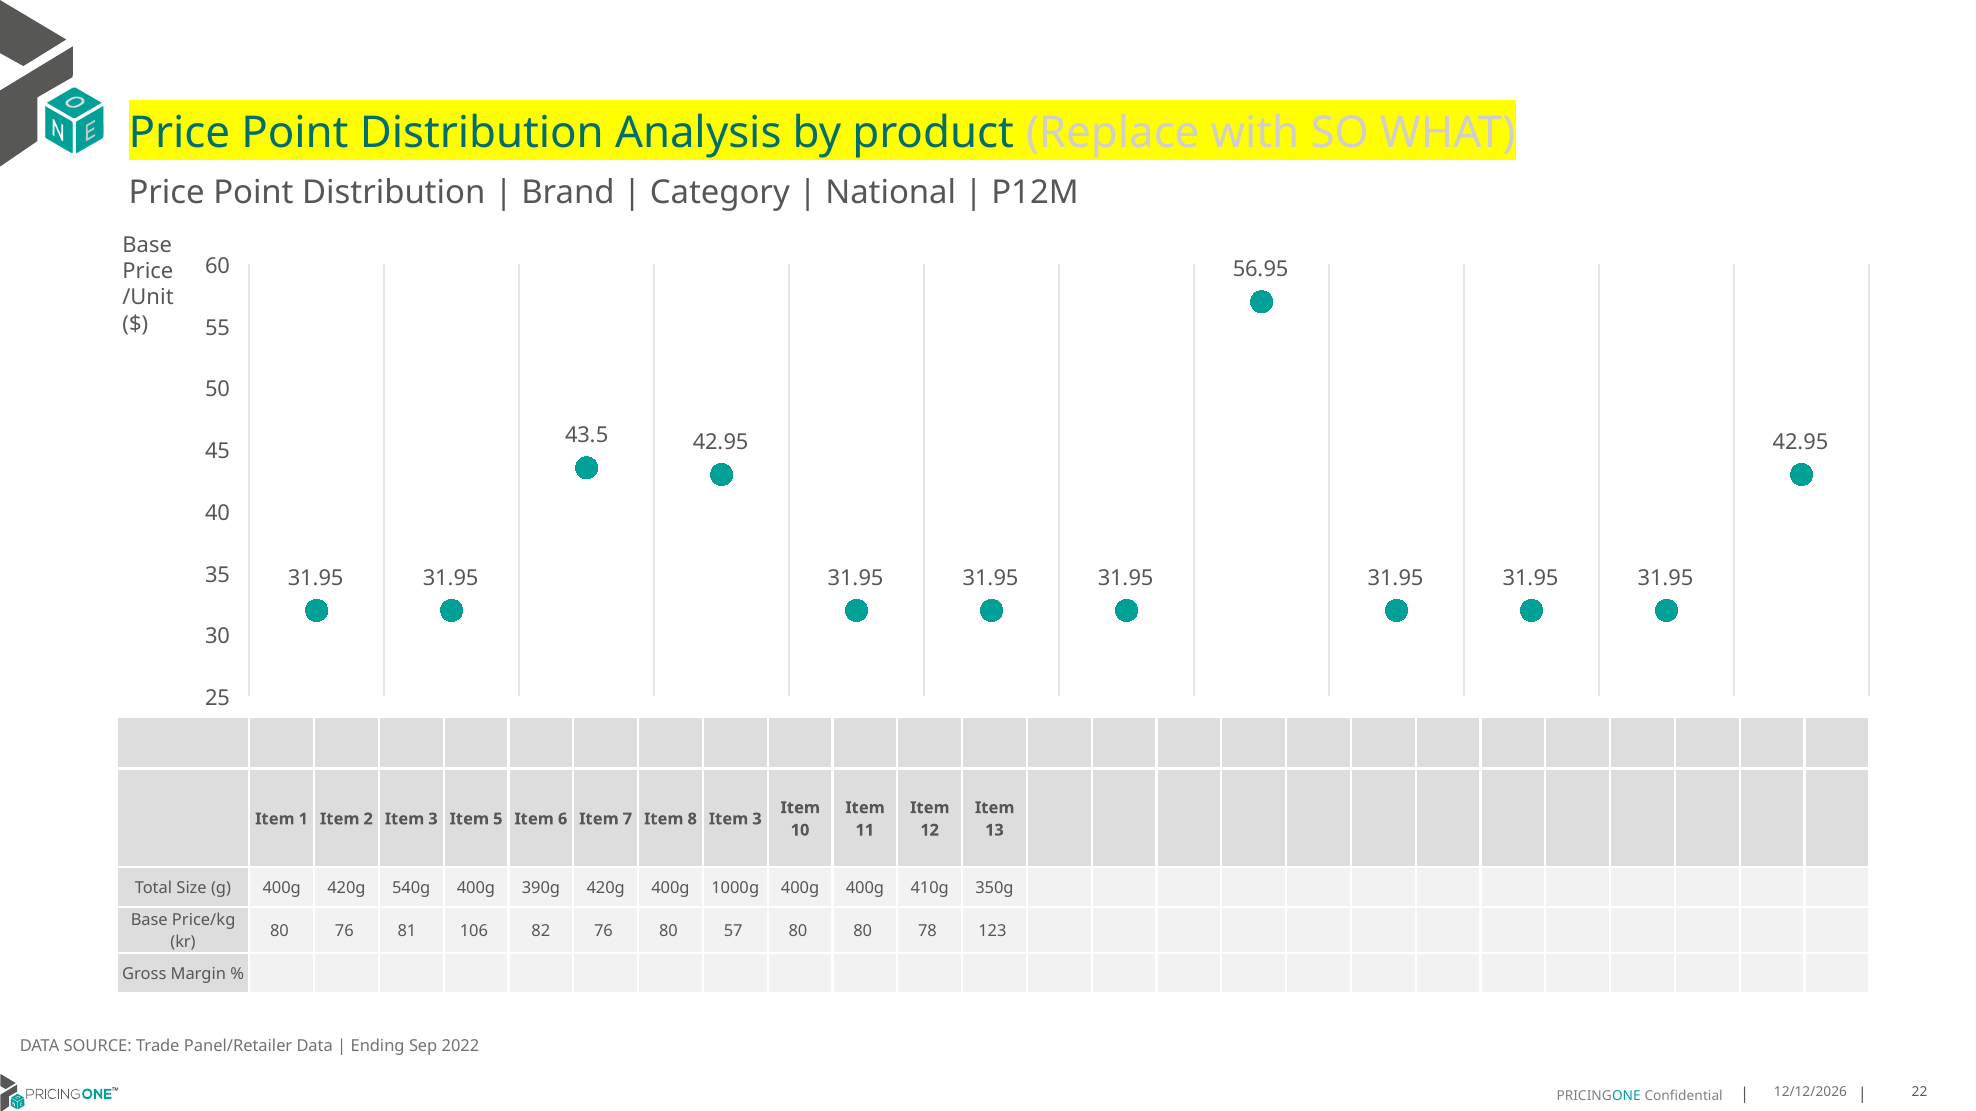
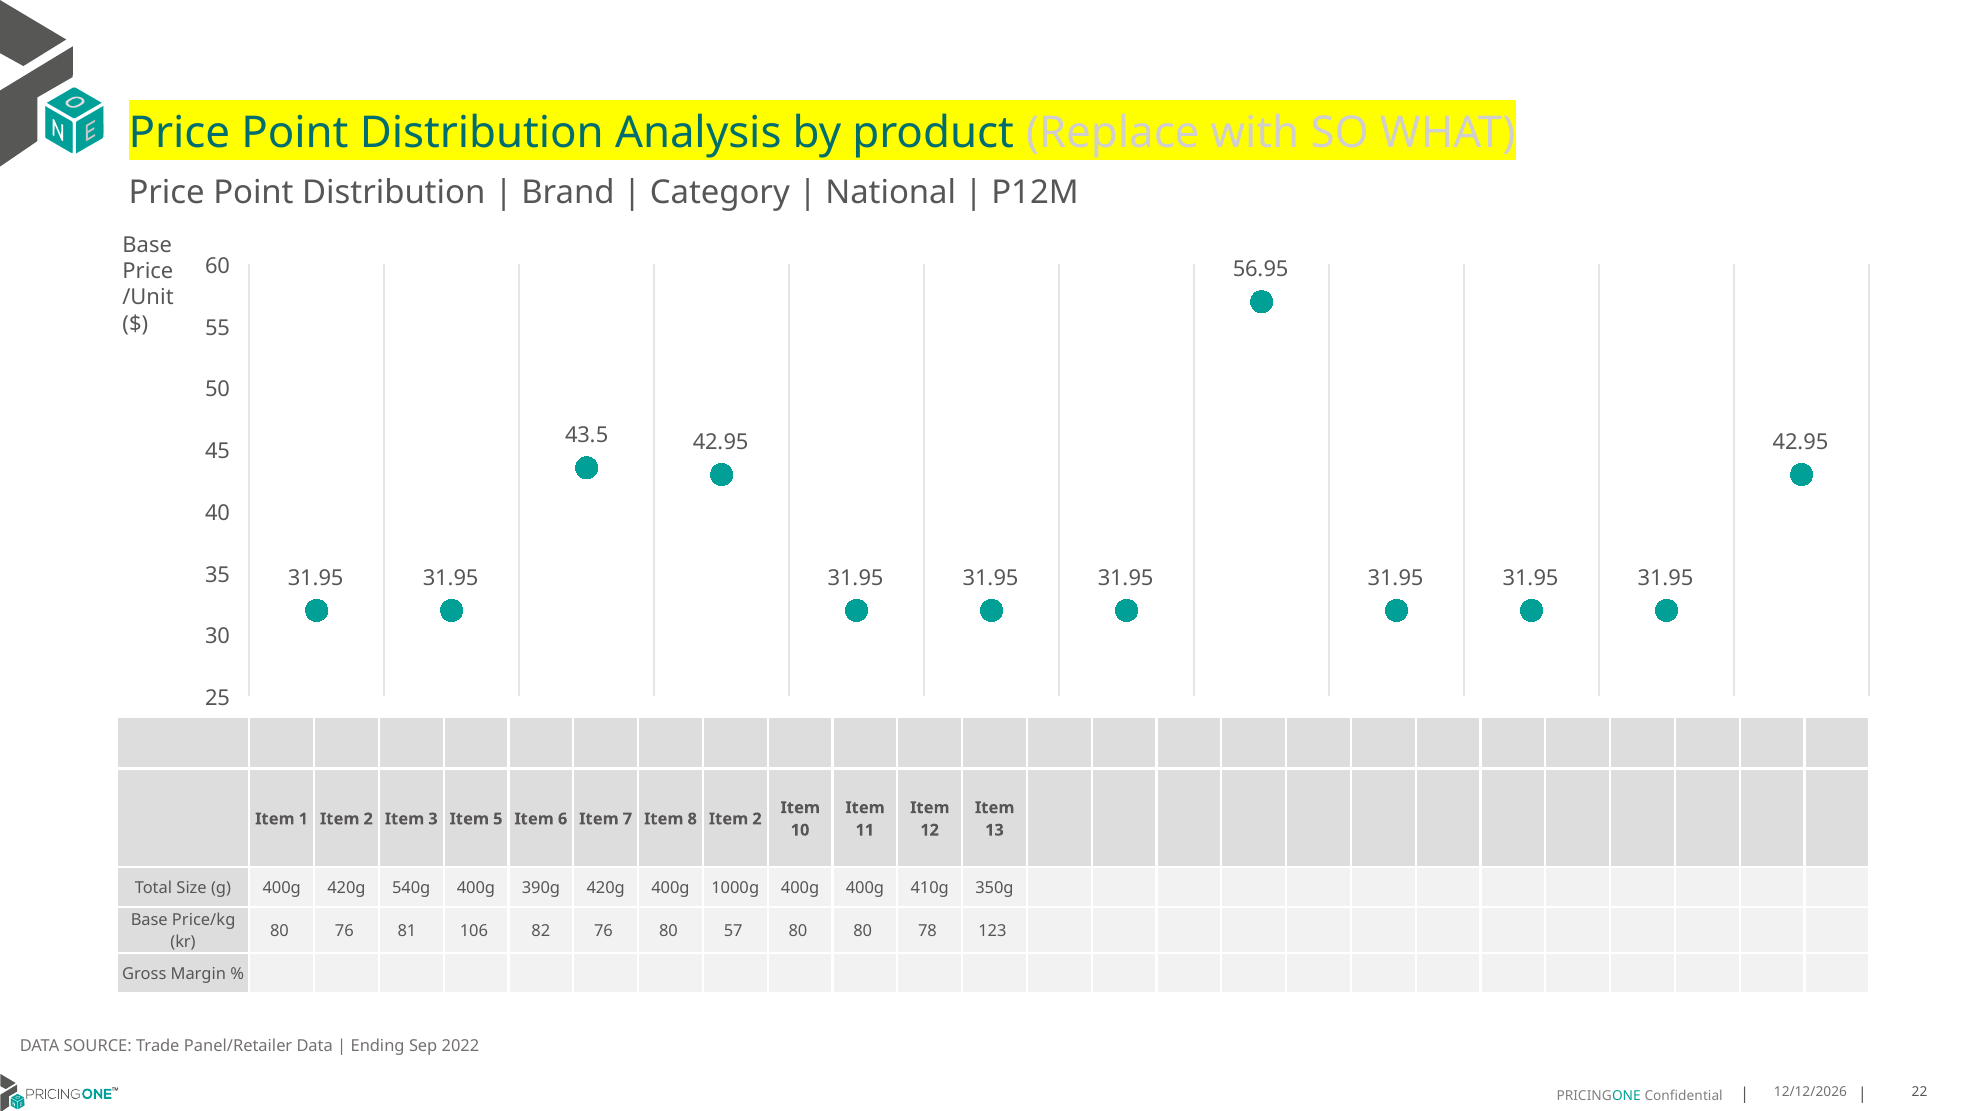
8 Item 3: 3 -> 2 (757, 819)
